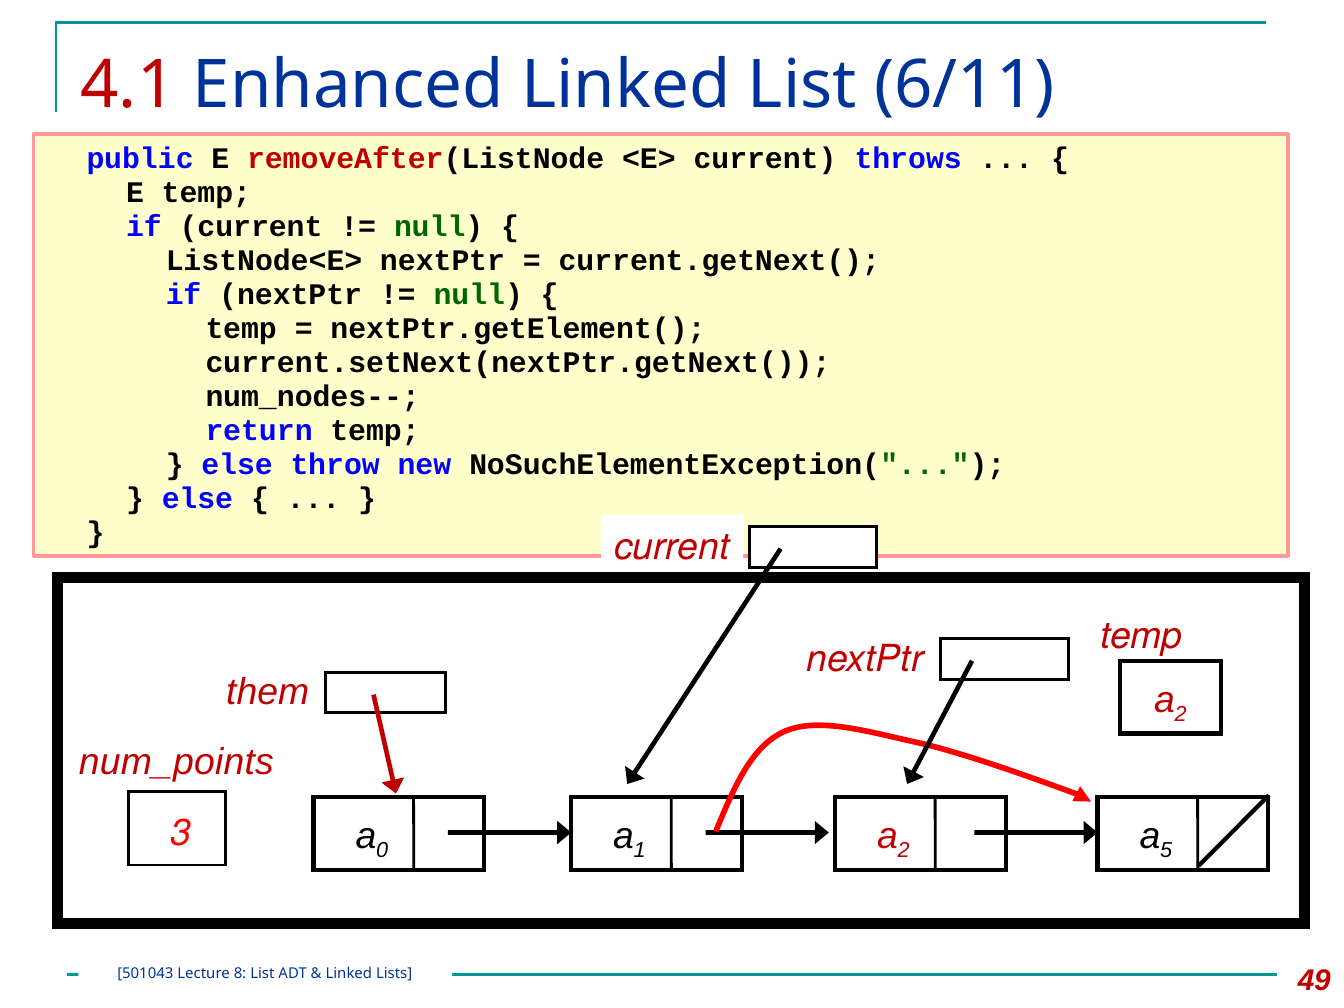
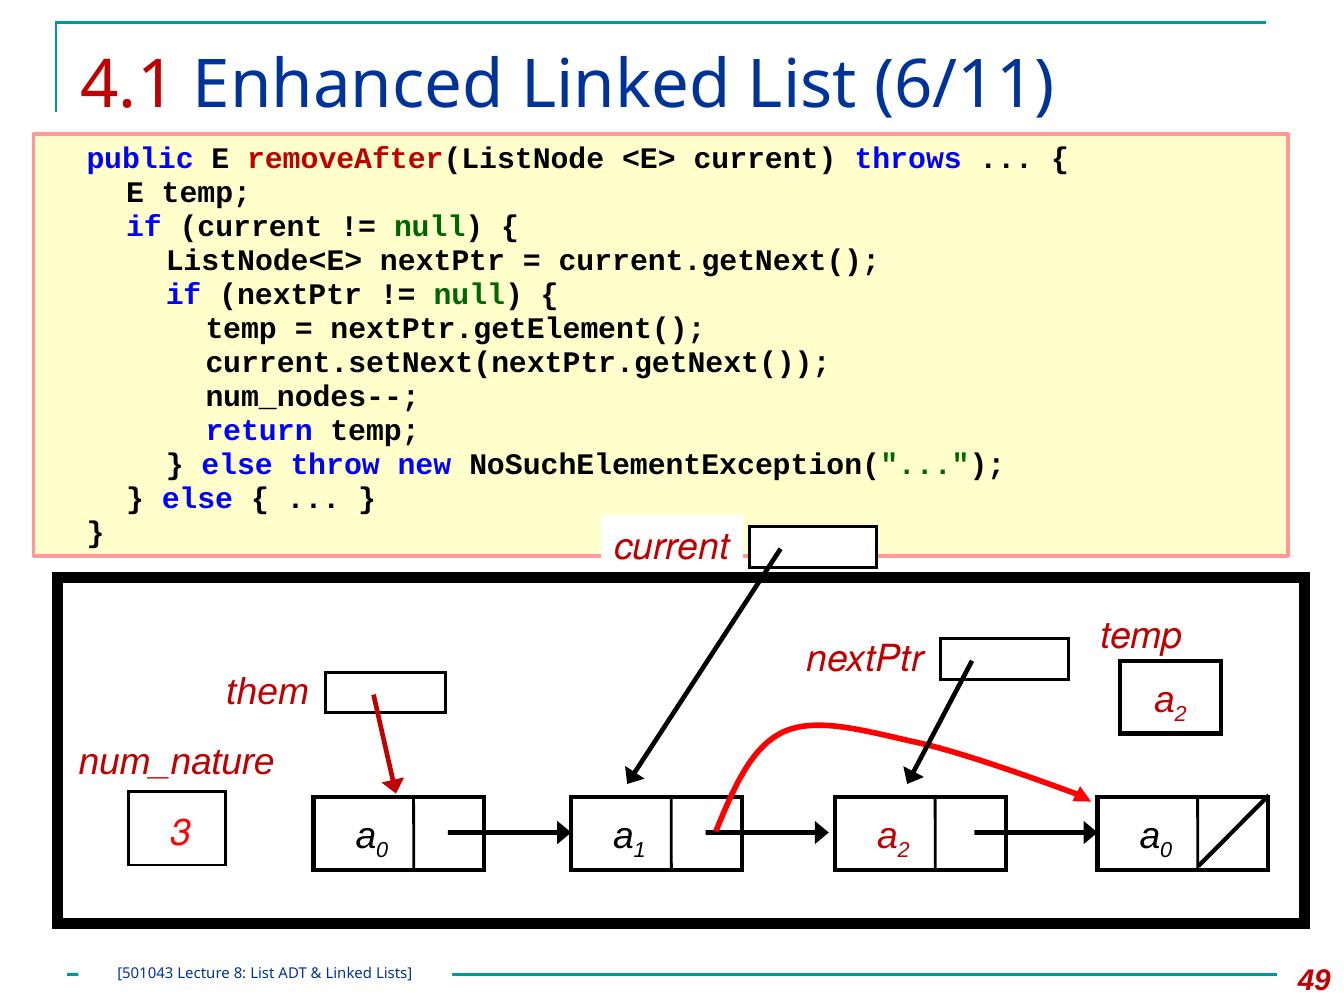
num_points: num_points -> num_nature (177, 762)
5: 5 -> 0 (1166, 850)
